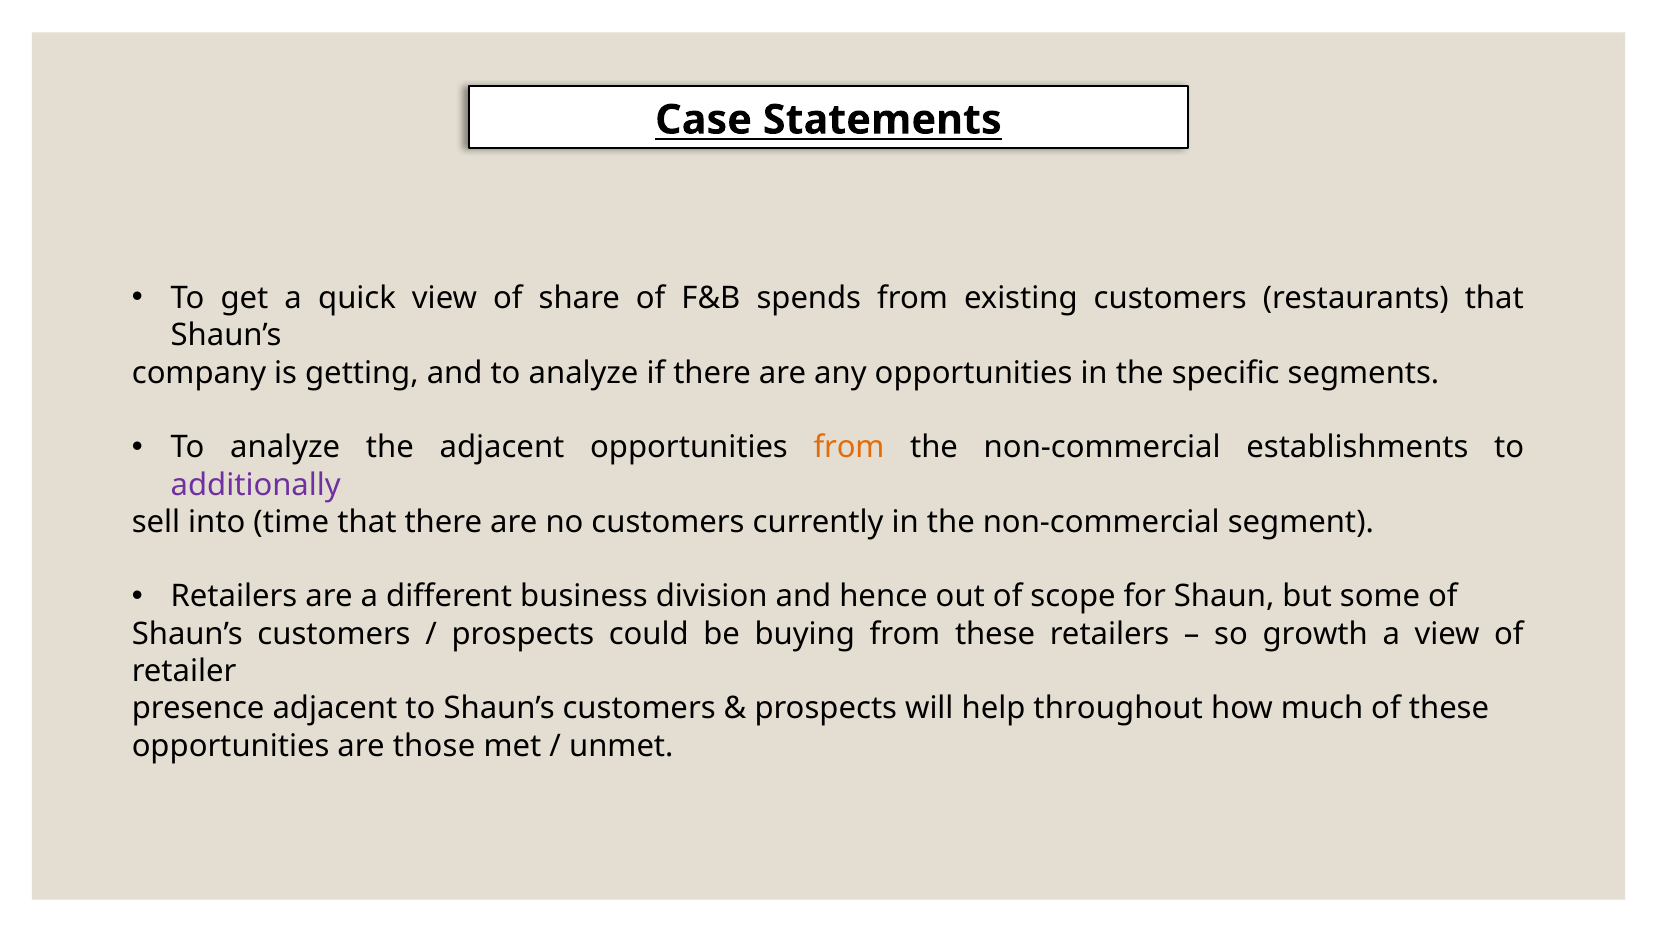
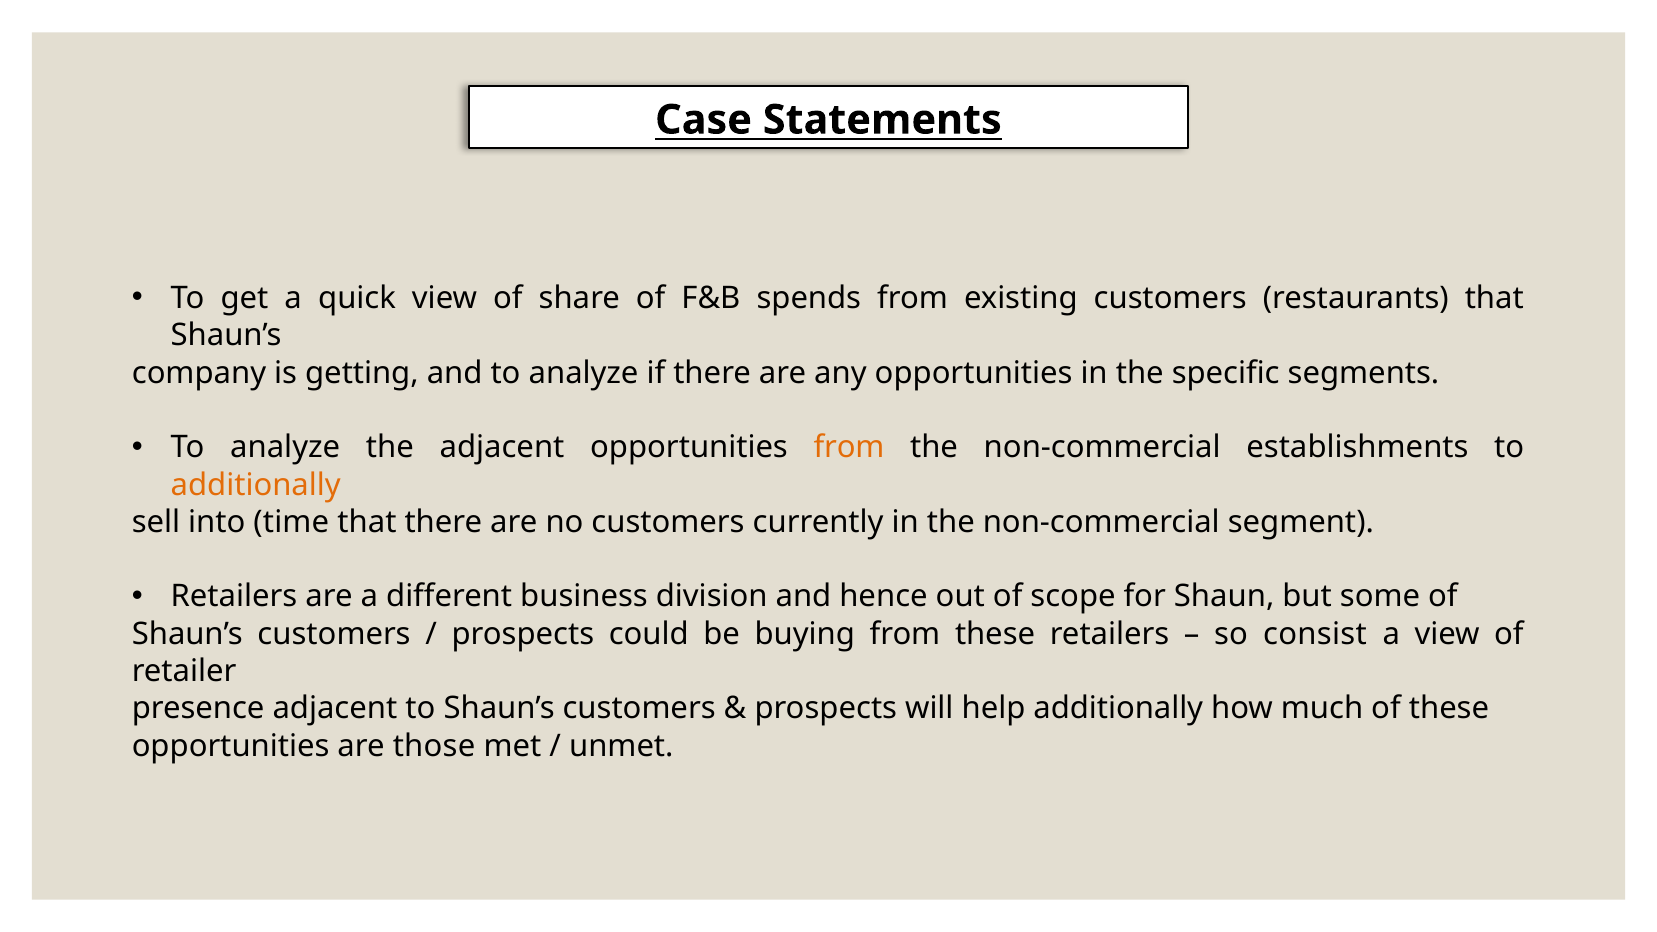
additionally colour: purple -> orange (256, 485)
growth: growth -> consist (1315, 634)
help throughout: throughout -> additionally (1118, 709)
